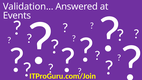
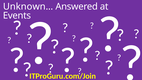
Validation…: Validation… -> Unknown… (28, 6)
